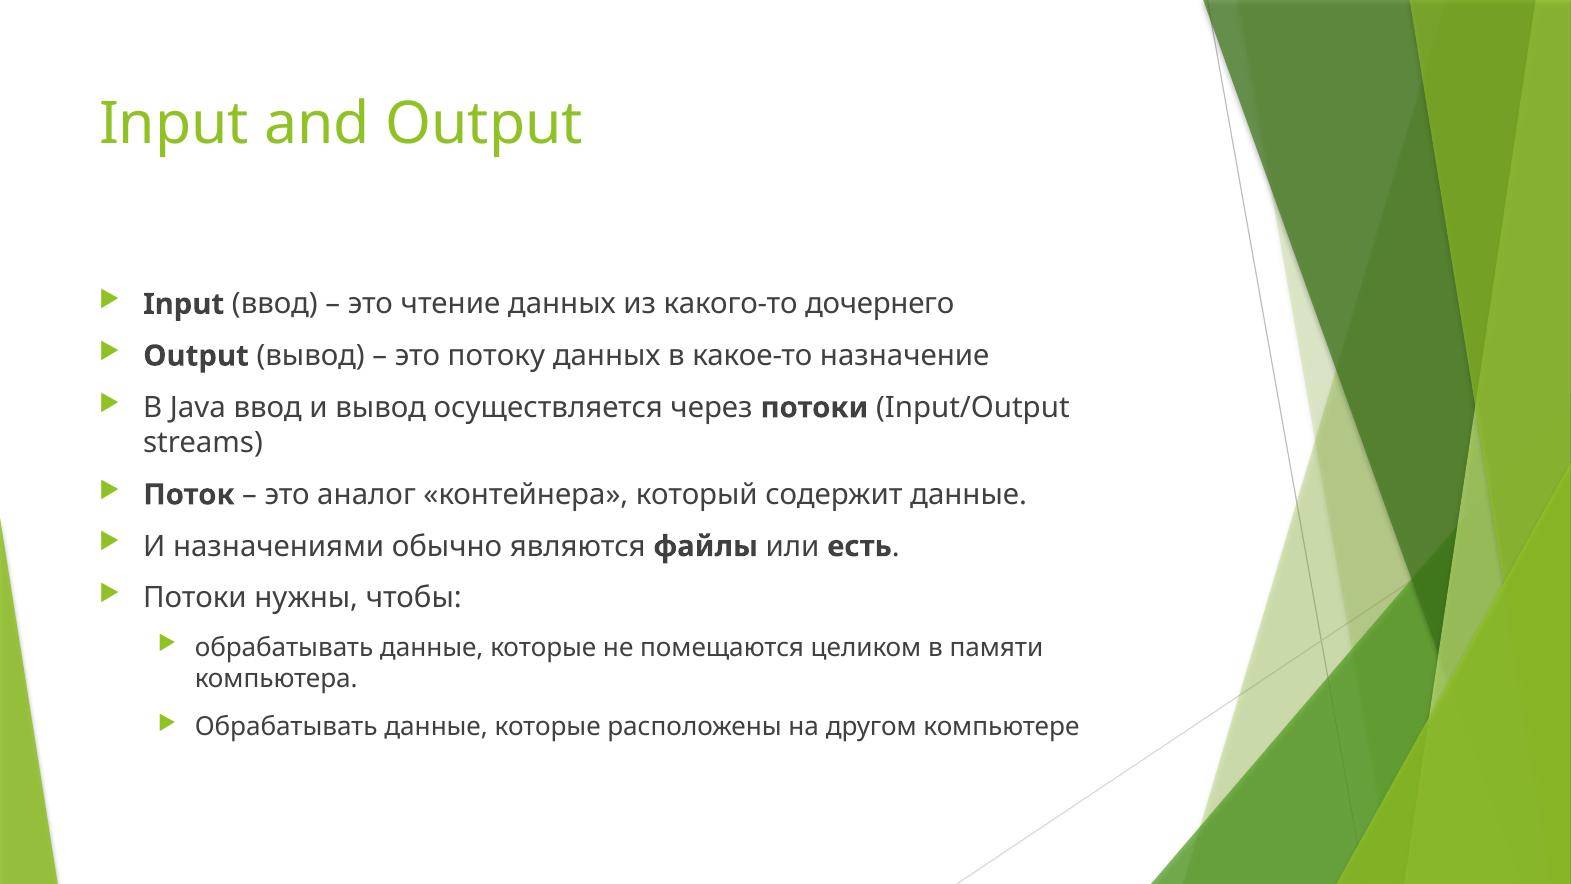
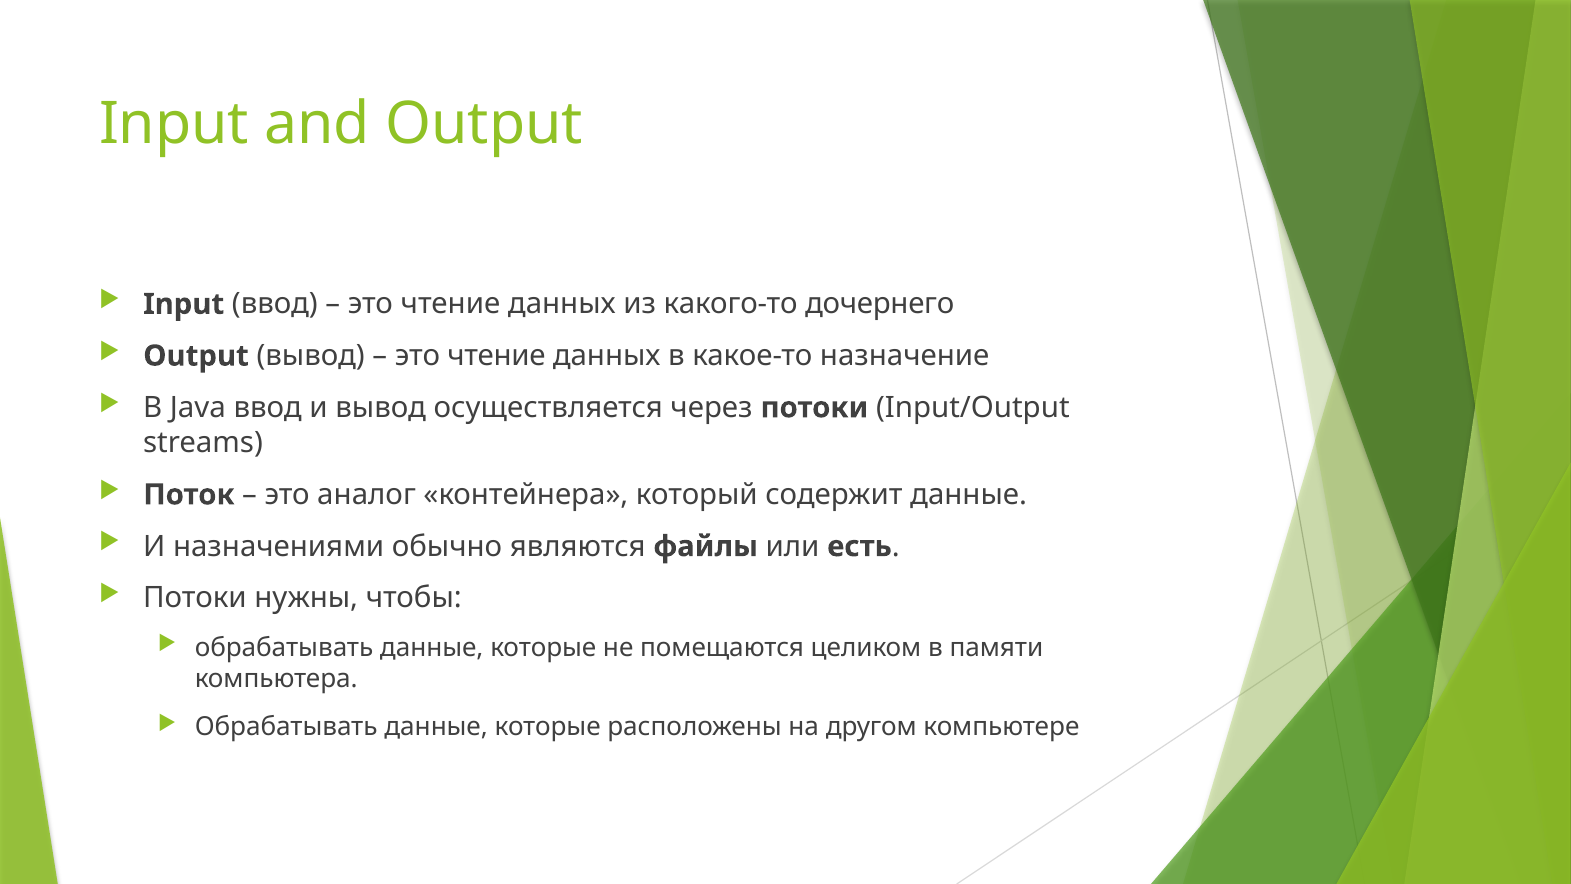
потоку: потоку -> чтение (496, 356)
